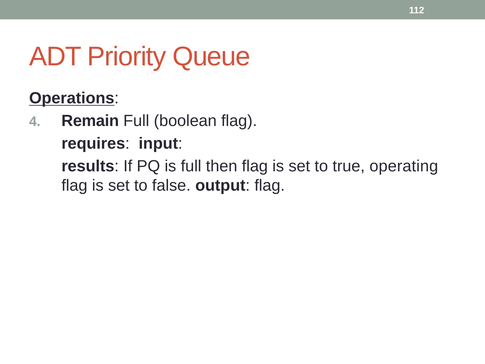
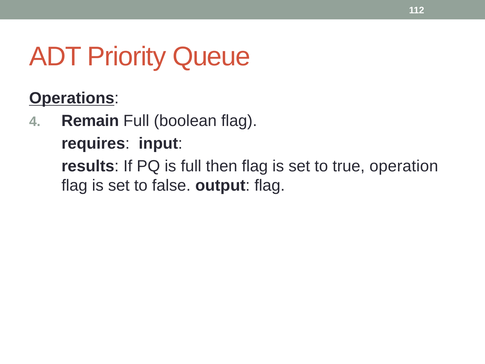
operating: operating -> operation (404, 166)
